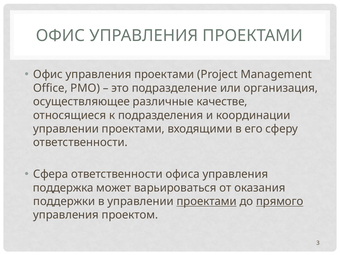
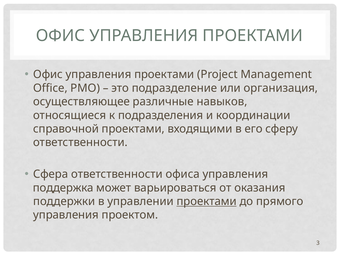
качестве: качестве -> навыков (222, 102)
управлении: управлении -> справочной (66, 129)
прямого underline: present -> none (280, 201)
